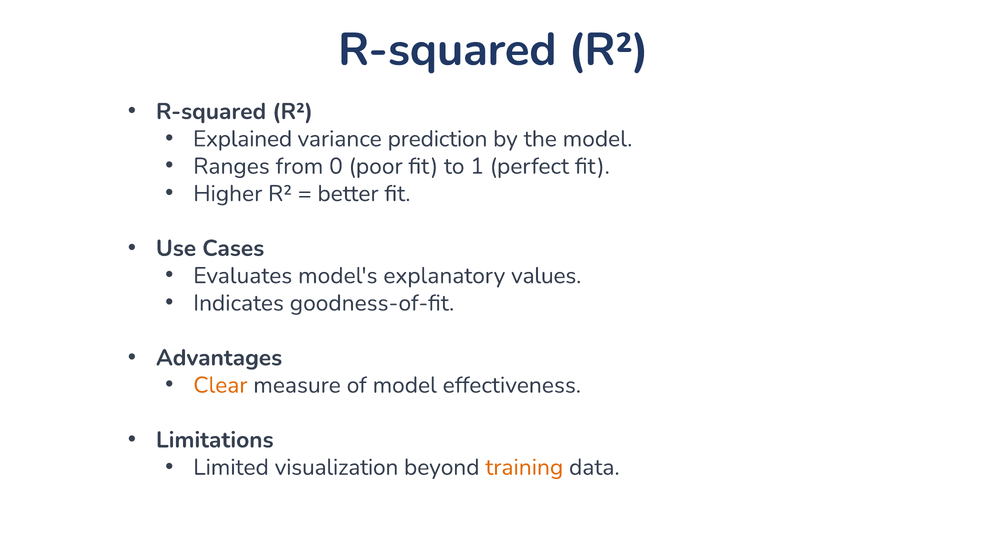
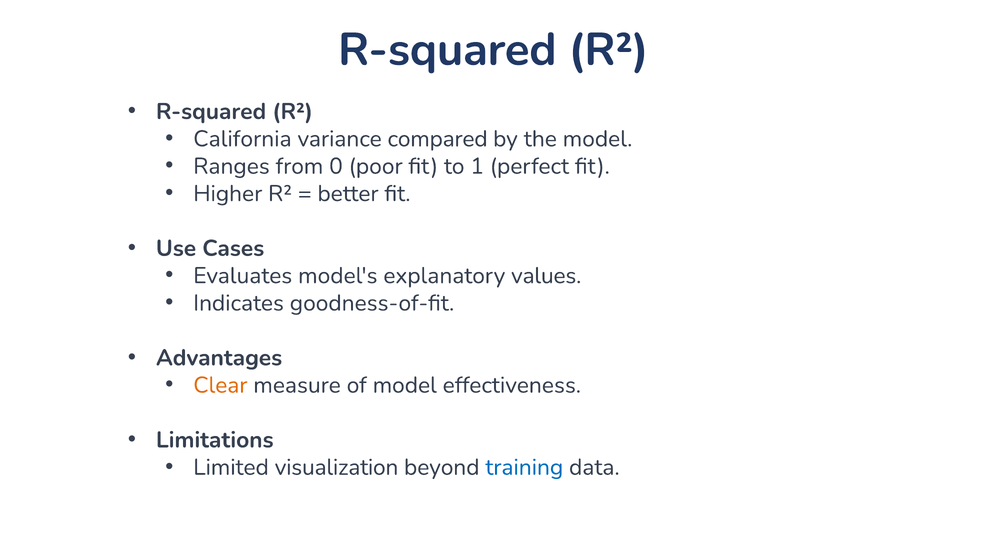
Explained: Explained -> California (242, 139)
prediction: prediction -> compared (438, 139)
training colour: orange -> blue (524, 467)
